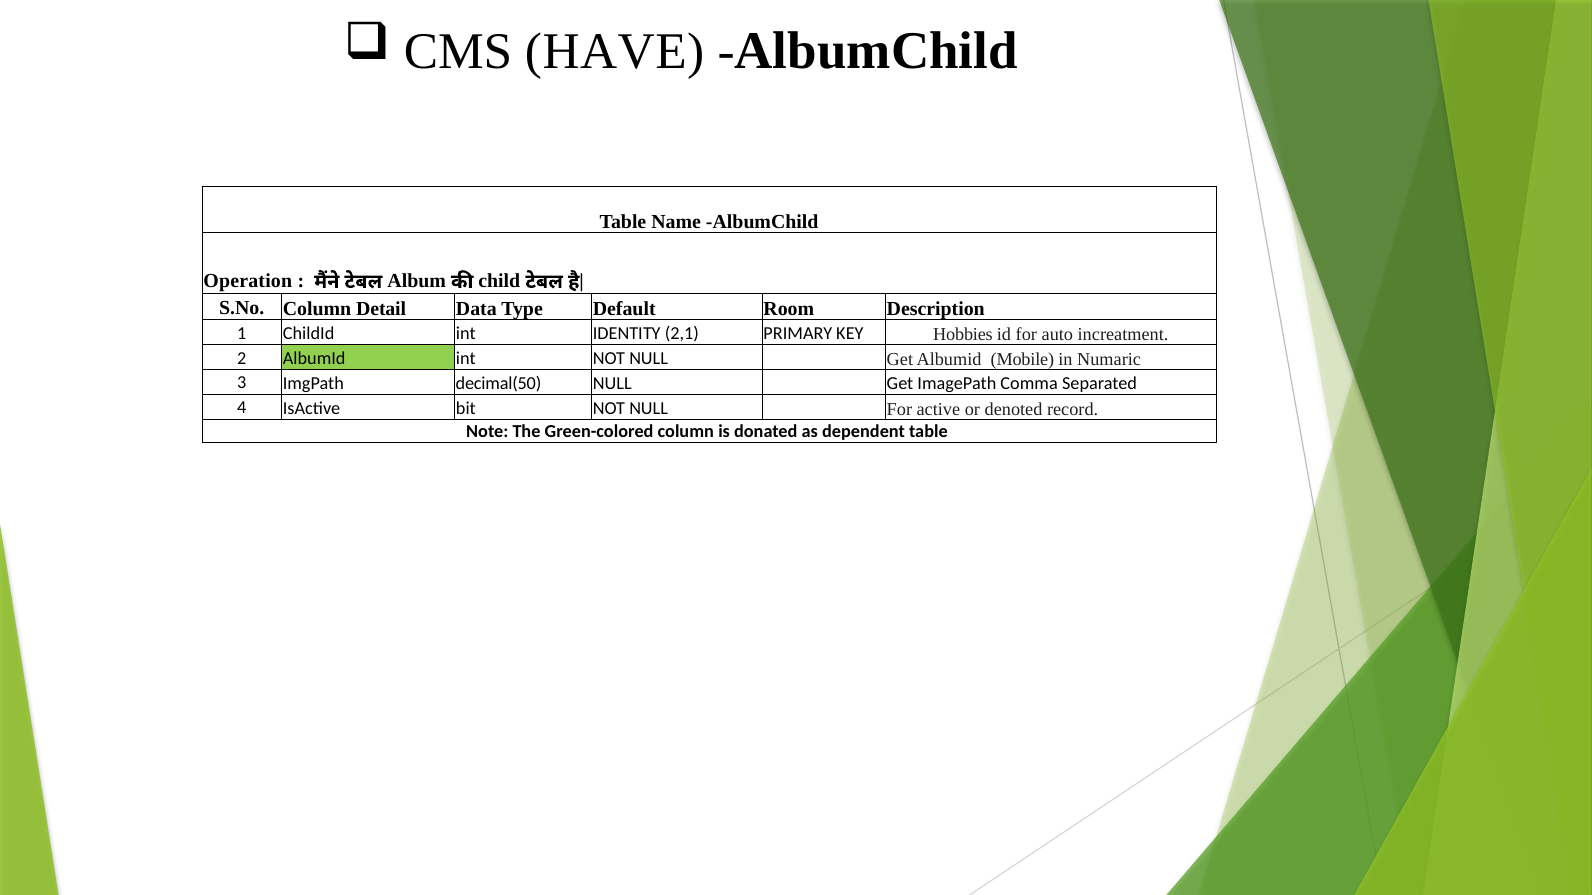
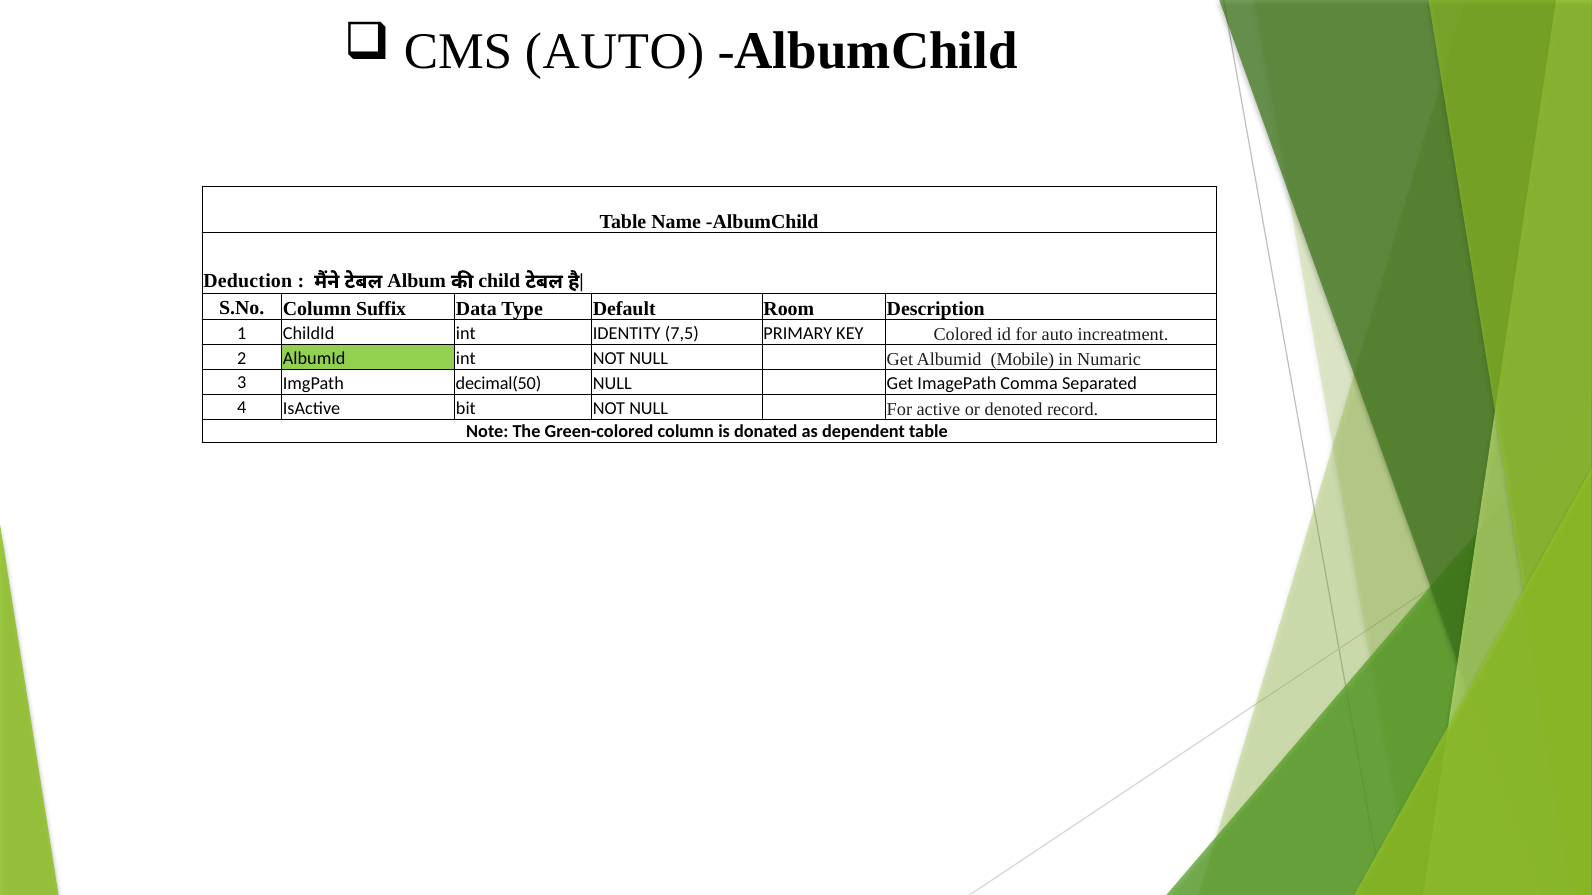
CMS HAVE: HAVE -> AUTO (615, 52)
Operation: Operation -> Deduction (248, 282)
Detail: Detail -> Suffix (381, 309)
2,1: 2,1 -> 7,5 (682, 334)
Hobbies: Hobbies -> Colored (963, 335)
